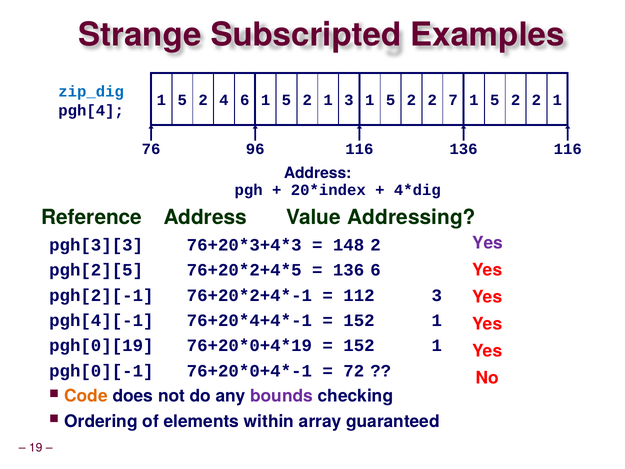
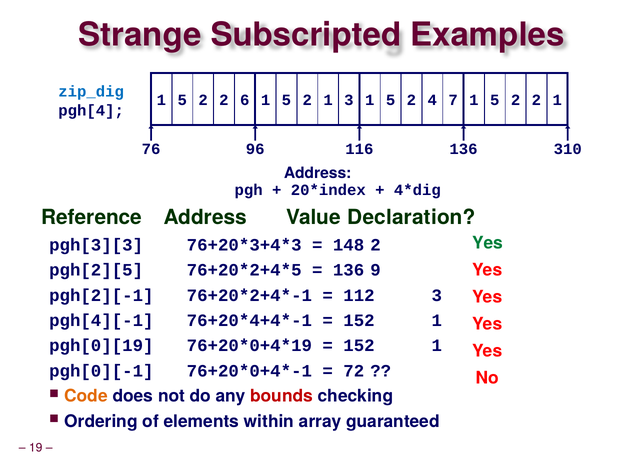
4: 4 -> 2 (224, 100)
2: 2 -> 4 (432, 100)
136 116: 116 -> 310 (568, 149)
Addressing: Addressing -> Declaration (411, 217)
Yes colour: purple -> green (487, 243)
136 6: 6 -> 9 (376, 270)
bounds colour: purple -> red (282, 396)
